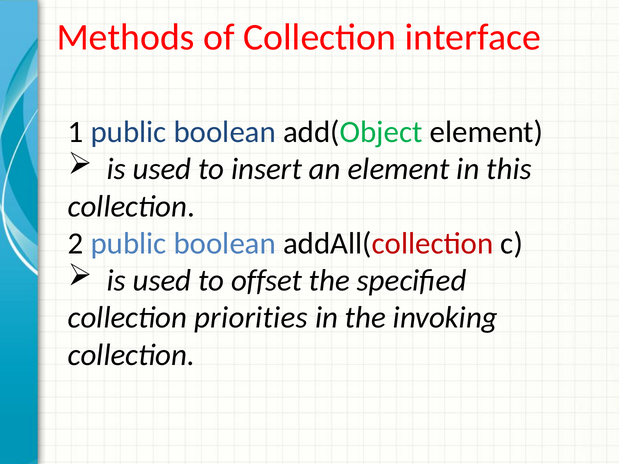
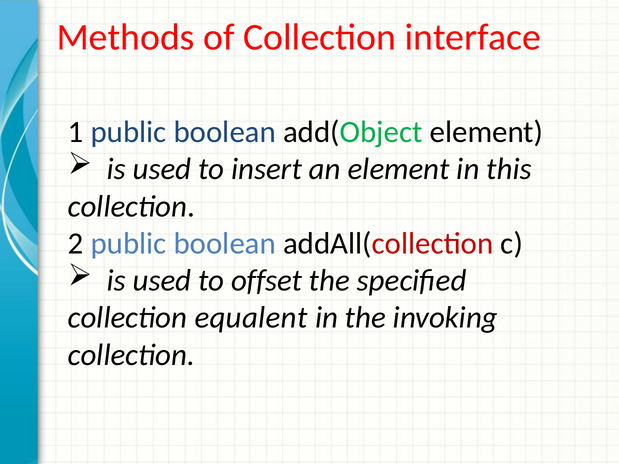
priorities: priorities -> equalent (251, 318)
